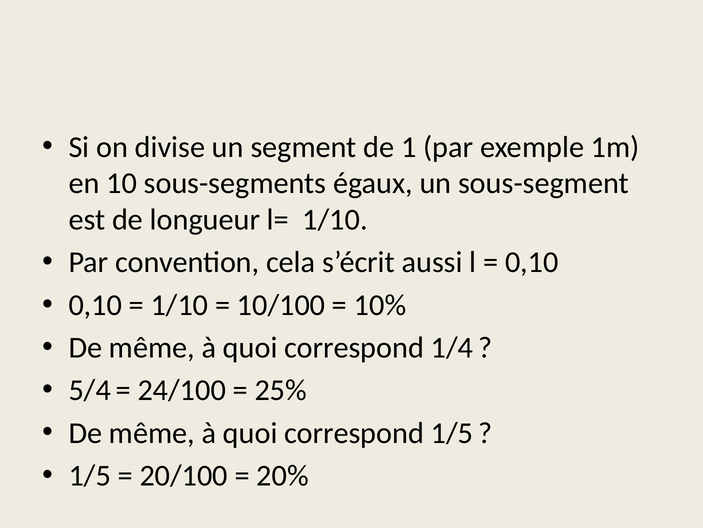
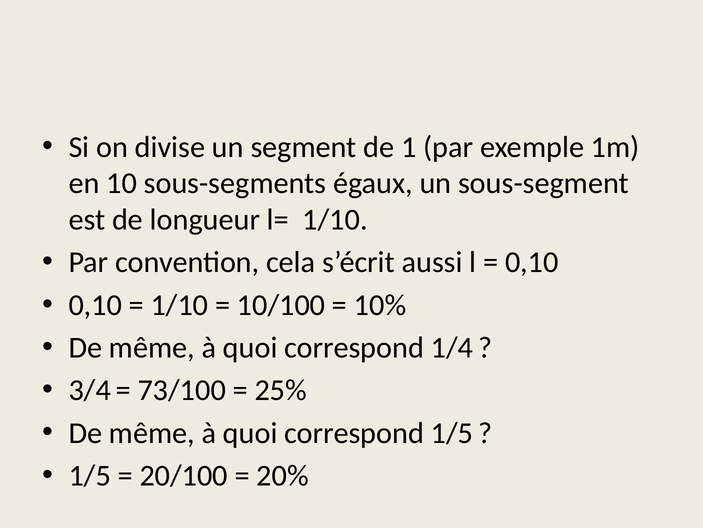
5/4: 5/4 -> 3/4 (90, 390)
24/100: 24/100 -> 73/100 (182, 390)
